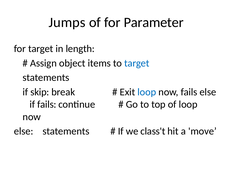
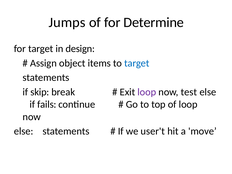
Parameter: Parameter -> Determine (154, 22)
length: length -> design (80, 49)
loop colour: blue -> purple (147, 92)
now fails: fails -> test (189, 92)
class't: class't -> user't (153, 131)
